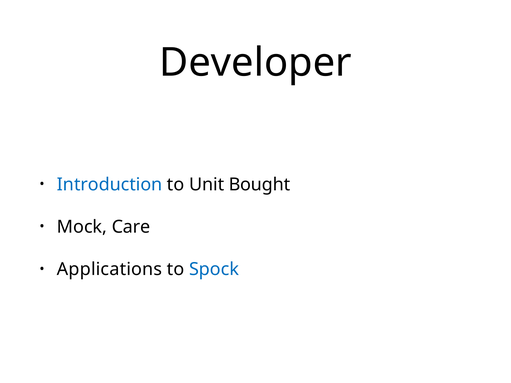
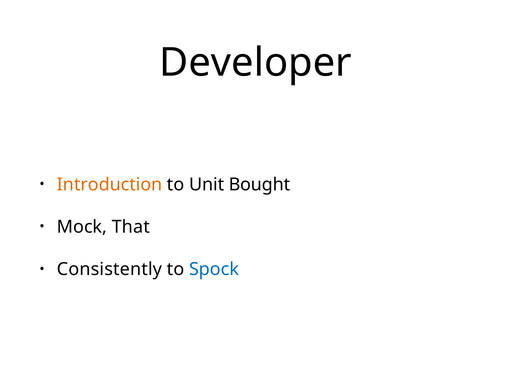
Introduction colour: blue -> orange (110, 185)
Care: Care -> That (131, 227)
Applications: Applications -> Consistently (110, 270)
